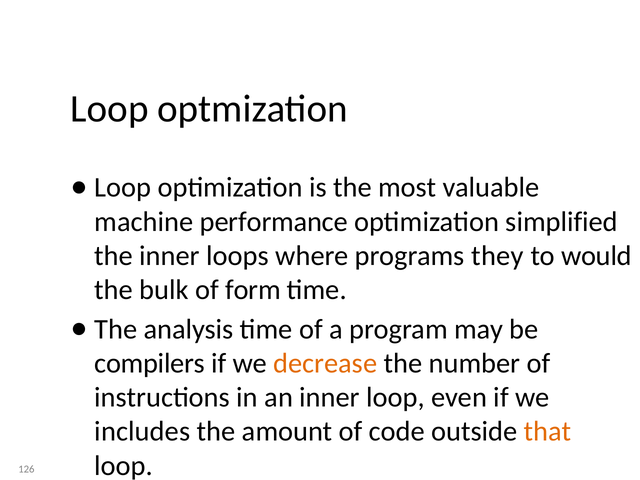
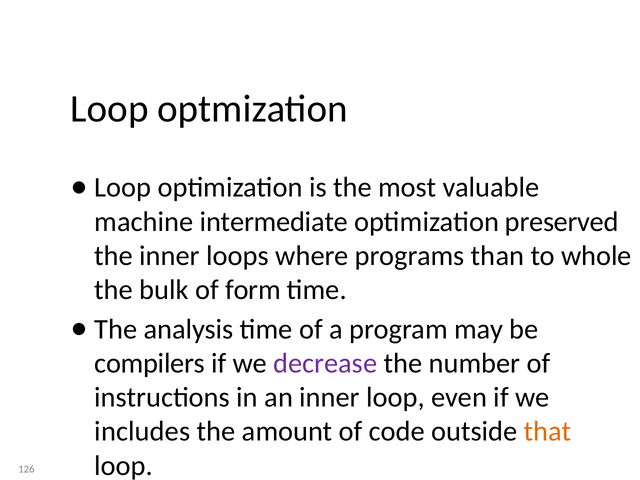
performance: performance -> intermediate (274, 222)
simplified: simplified -> preserved (562, 222)
they: they -> than (498, 256)
would: would -> whole (596, 256)
decrease colour: orange -> purple (325, 363)
